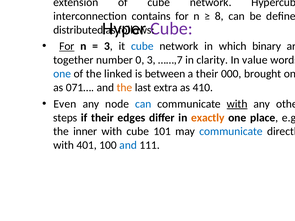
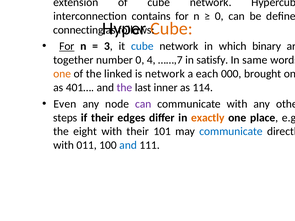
8: 8 -> 0 (219, 16)
Cube colour: purple -> orange (171, 29)
distributed: distributed -> connecting (78, 30)
0 3: 3 -> 4 (151, 60)
clarity: clarity -> satisfy (212, 60)
value: value -> same (255, 60)
one colour: blue -> orange (62, 74)
is between: between -> network (165, 74)
a their: their -> each (207, 74)
071…: 071… -> 401… (80, 88)
the colour: orange -> purple (125, 88)
extra: extra -> inner (166, 88)
410: 410 -> 114 (203, 88)
can colour: blue -> purple (143, 104)
with underline: present -> none (237, 104)
inner: inner -> eight (85, 132)
with cube: cube -> their (138, 132)
401: 401 -> 011 (87, 145)
